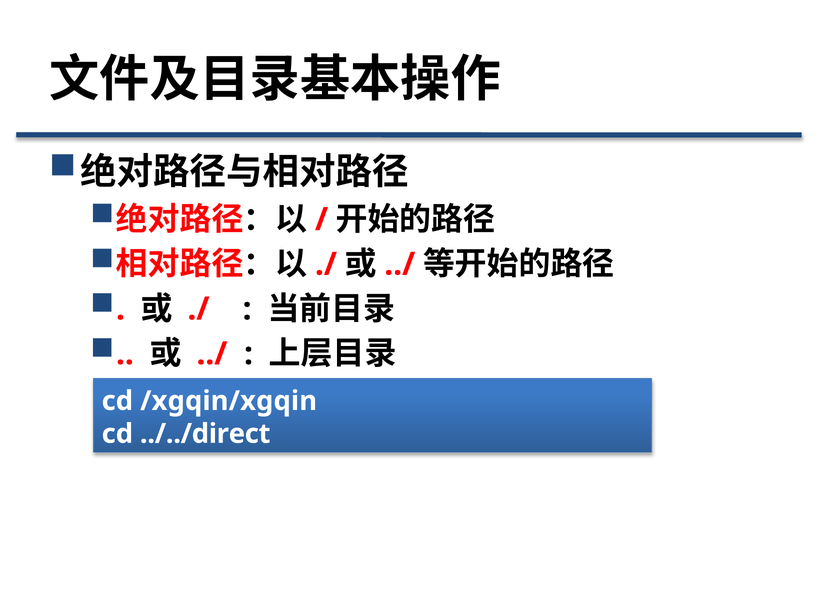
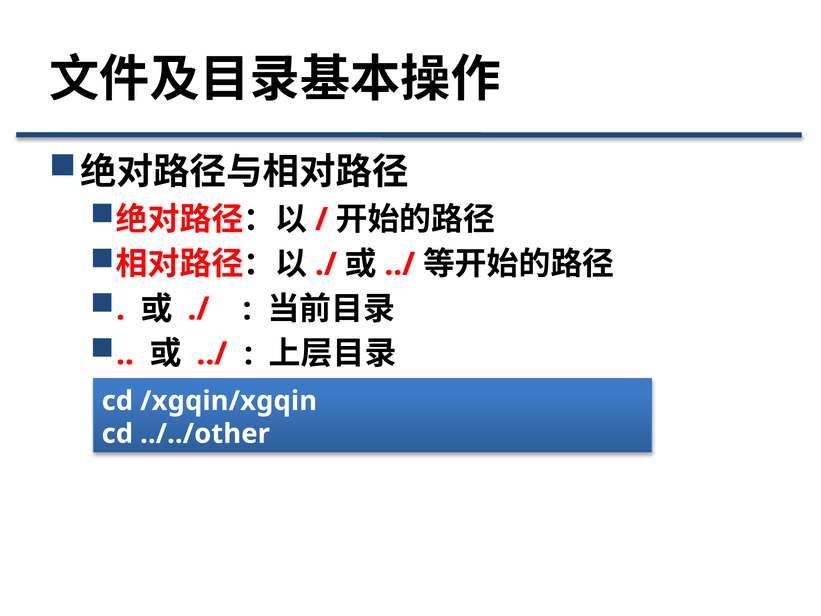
../../direct: ../../direct -> ../../other (205, 434)
